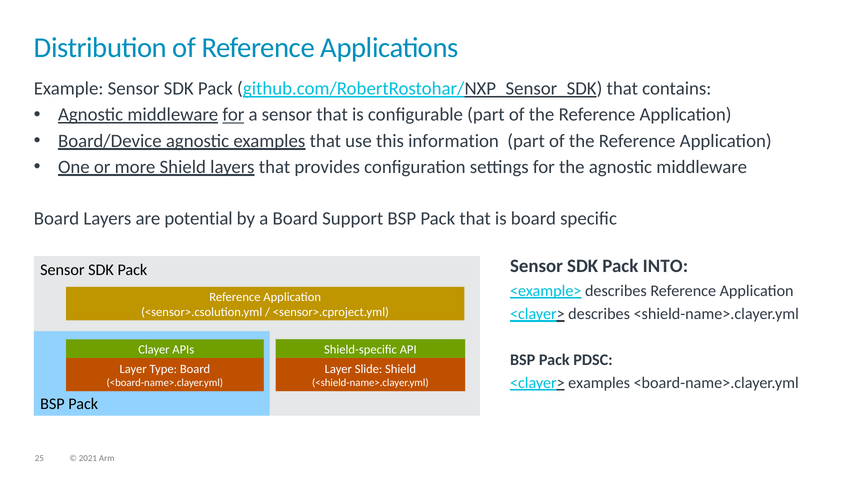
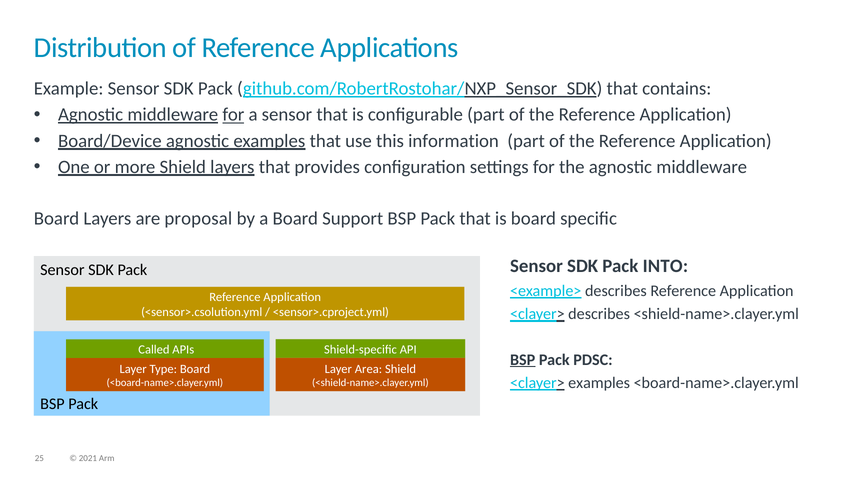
potential: potential -> proposal (198, 218)
Clayer: Clayer -> Called (154, 349)
BSP underline: none -> present (523, 359)
Slide: Slide -> Area (369, 368)
